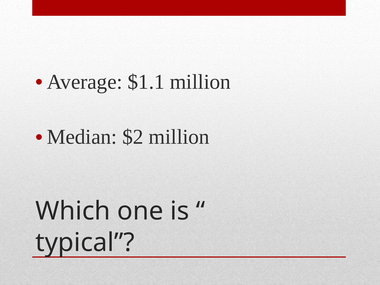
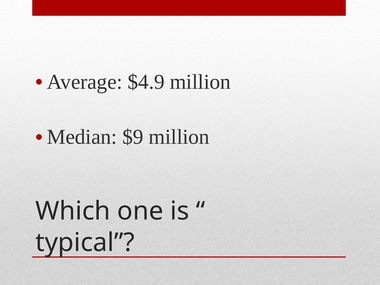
$1.1: $1.1 -> $4.9 (146, 82)
$2: $2 -> $9 (133, 137)
